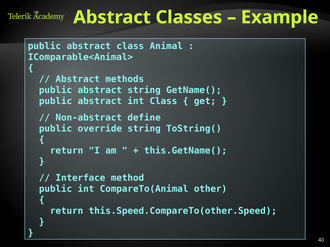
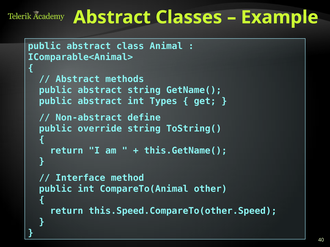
int Class: Class -> Types (163, 101)
